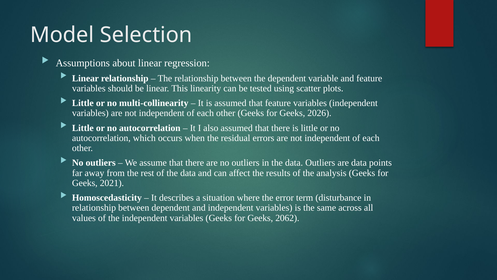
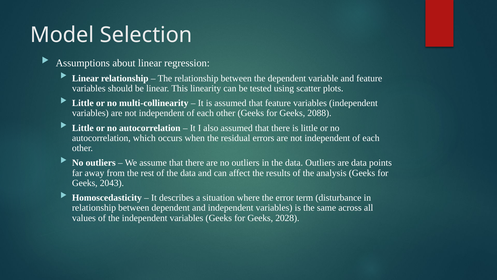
2026: 2026 -> 2088 (319, 113)
2021: 2021 -> 2043 (112, 183)
2062: 2062 -> 2028 (287, 218)
